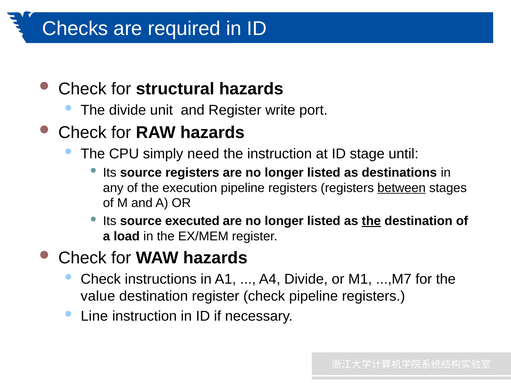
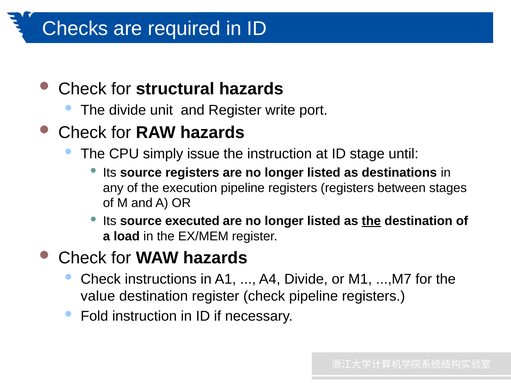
need: need -> issue (203, 154)
between underline: present -> none (402, 188)
Line: Line -> Fold (94, 316)
